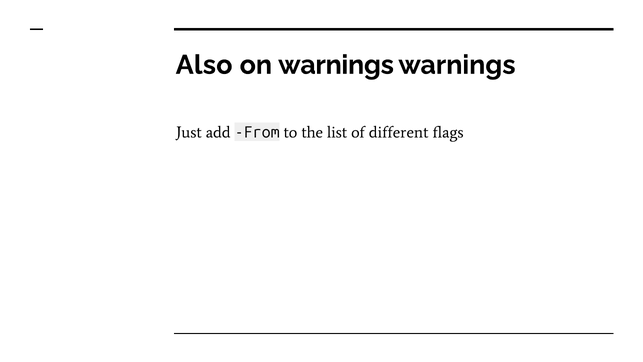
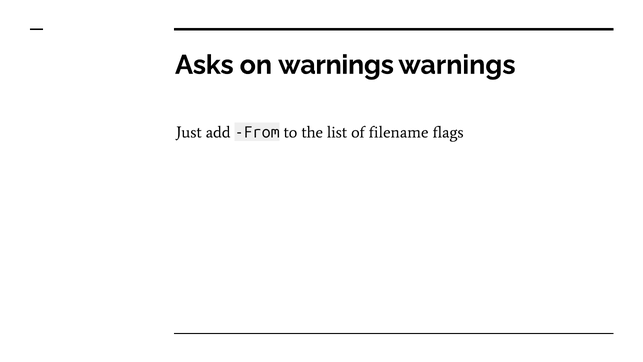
Also: Also -> Asks (204, 65)
different: different -> filename (399, 132)
